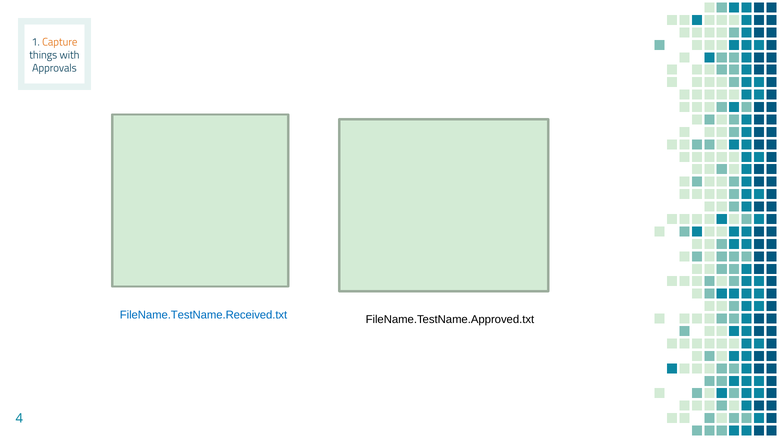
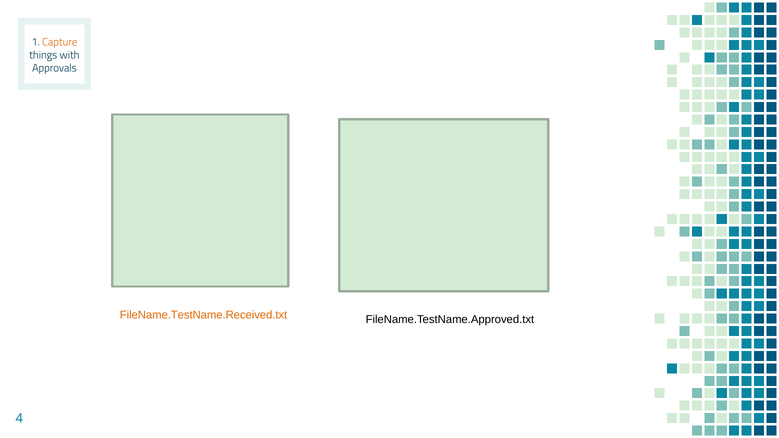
FileName.TestName.Received.txt colour: blue -> orange (204, 315)
